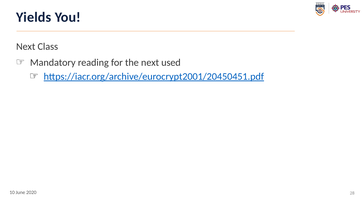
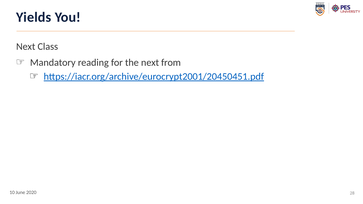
used: used -> from (171, 63)
